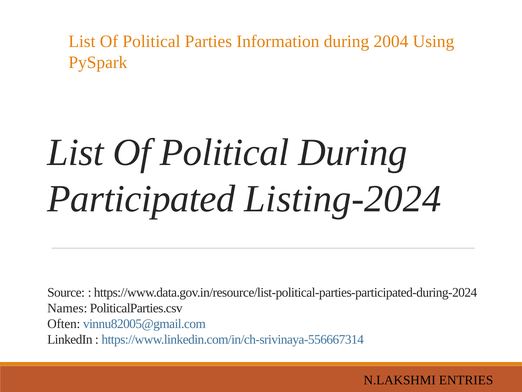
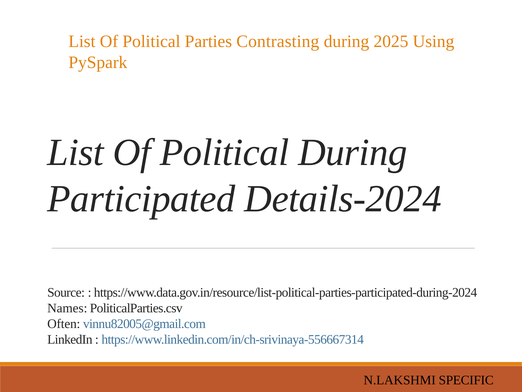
Information: Information -> Contrasting (278, 41)
2004: 2004 -> 2025 (391, 41)
Listing-2024: Listing-2024 -> Details-2024 (343, 199)
ENTRIES: ENTRIES -> SPECIFIC (466, 380)
